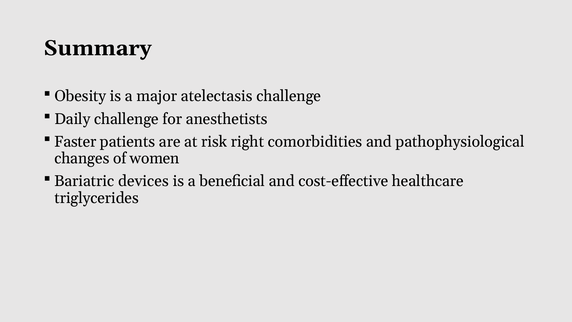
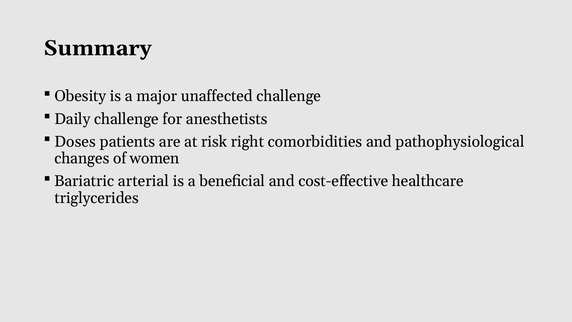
atelectasis: atelectasis -> unaffected (217, 96)
Faster: Faster -> Doses (75, 142)
devices: devices -> arterial (143, 181)
